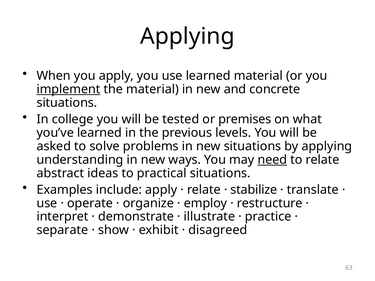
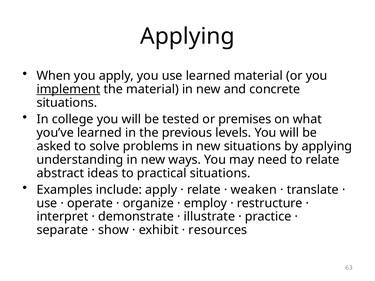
need underline: present -> none (272, 160)
stabilize: stabilize -> weaken (254, 190)
disagreed: disagreed -> resources (218, 230)
